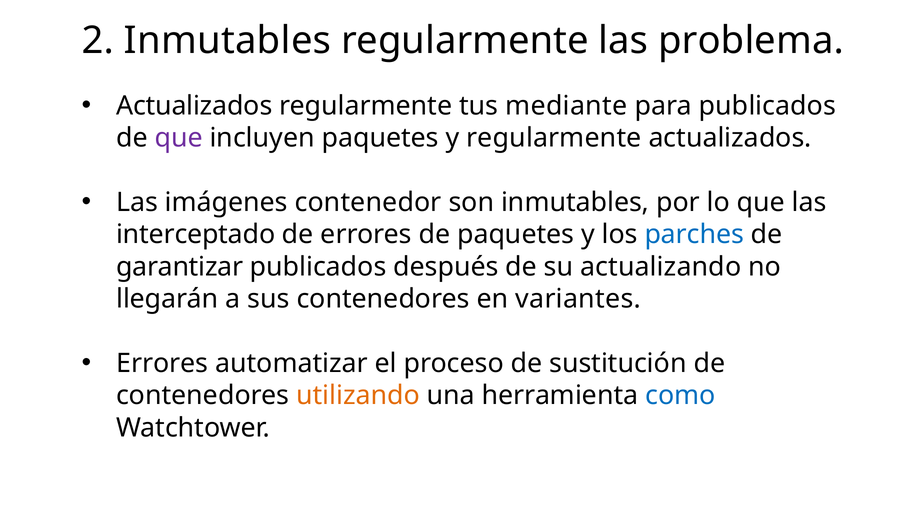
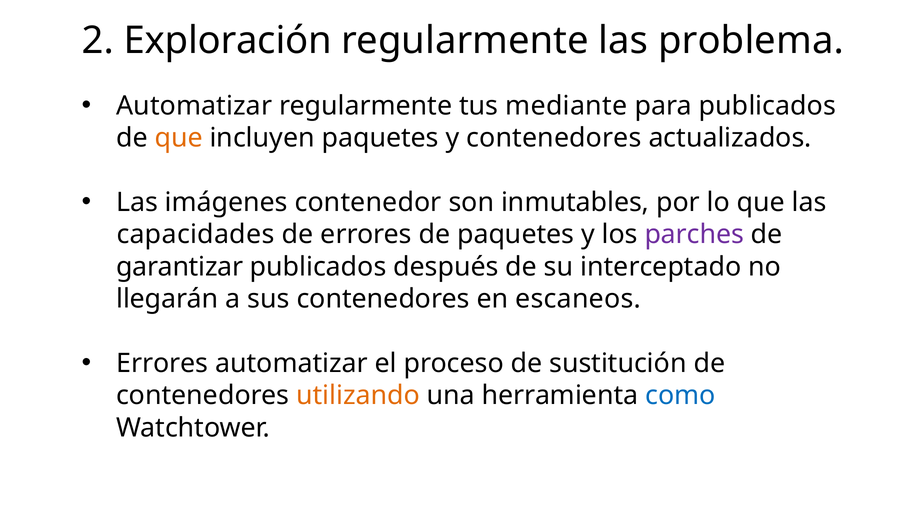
2 Inmutables: Inmutables -> Exploración (228, 41)
Actualizados: Actualizados -> Automatizar (194, 106)
que colour: purple -> orange (179, 138)
y regularmente: regularmente -> contenedores (554, 138)
interceptado: interceptado -> capacidades (195, 235)
parches colour: blue -> purple (694, 235)
actualizando: actualizando -> interceptado (661, 267)
variantes: variantes -> escaneos (578, 299)
